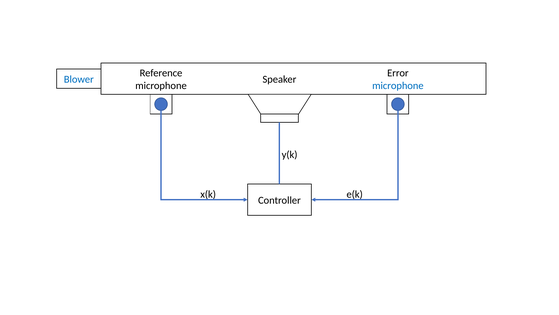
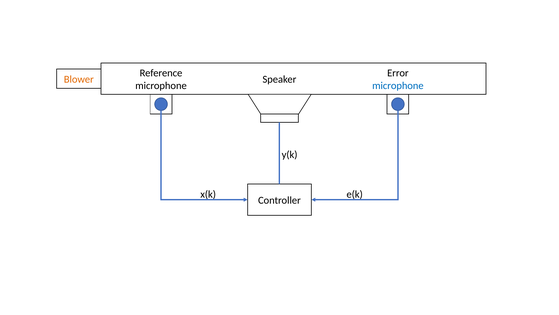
Blower colour: blue -> orange (79, 79)
